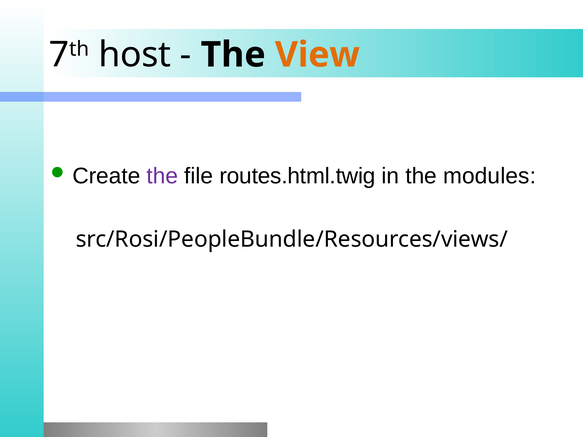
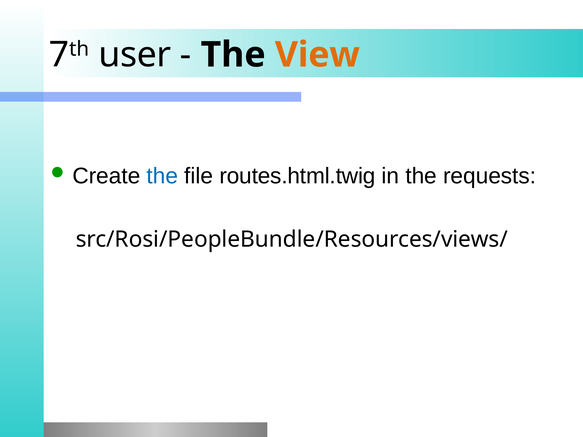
host: host -> user (135, 55)
the colour: purple -> blue (162, 176)
modules: modules -> requests (490, 176)
